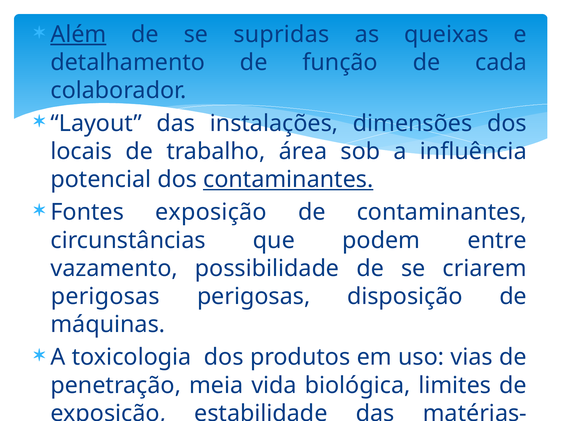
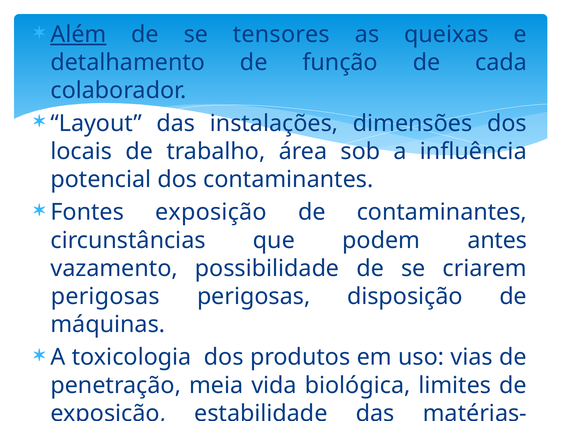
supridas: supridas -> tensores (281, 34)
contaminantes underline: present -> none (288, 179)
entre: entre -> antes (497, 240)
